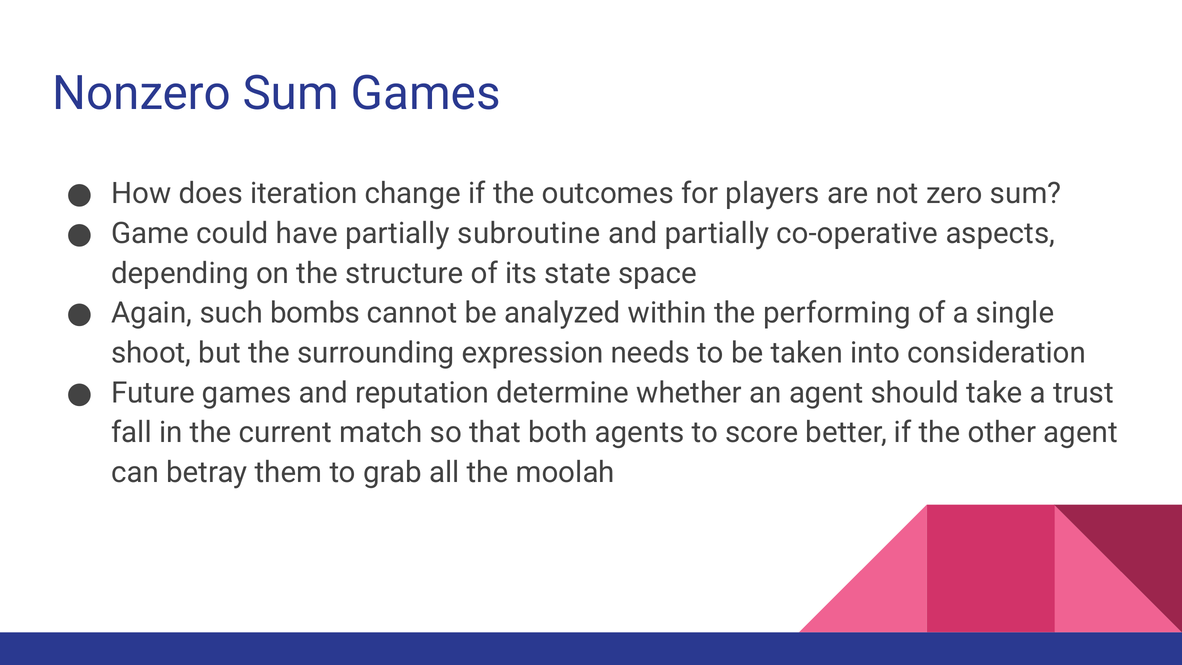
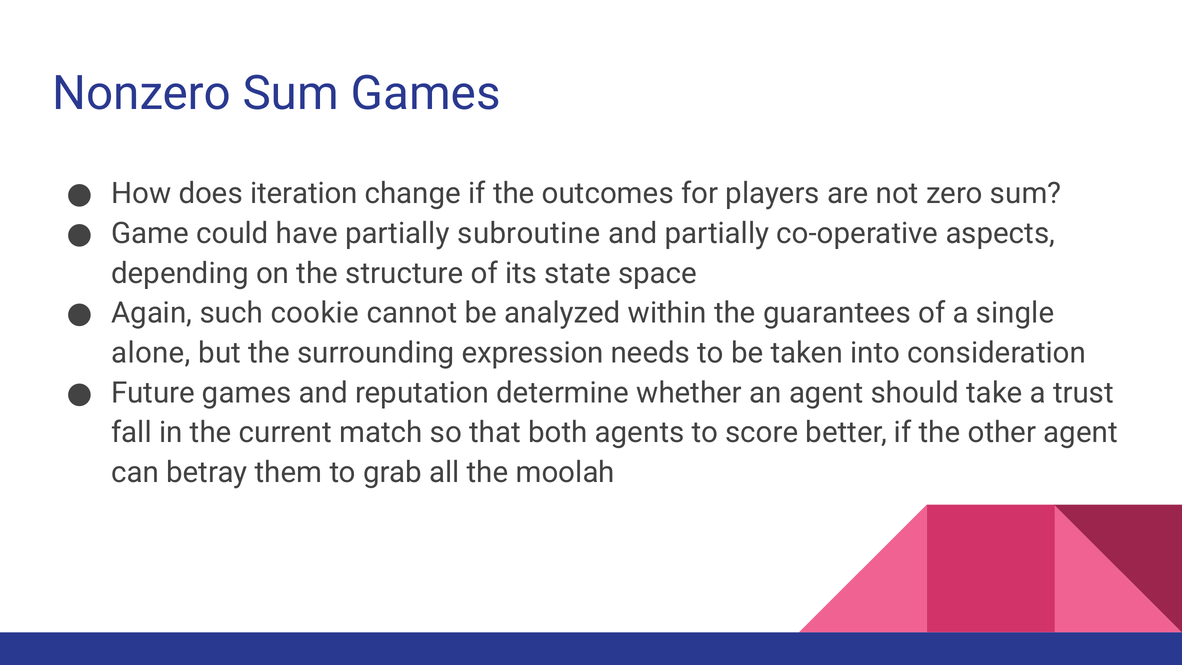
bombs: bombs -> cookie (315, 313)
performing: performing -> guarantees (837, 313)
shoot: shoot -> alone (151, 353)
